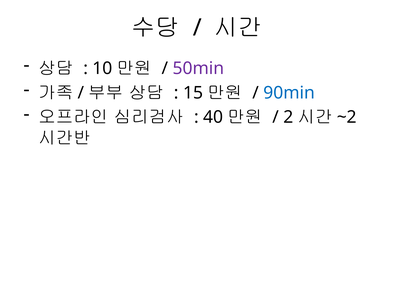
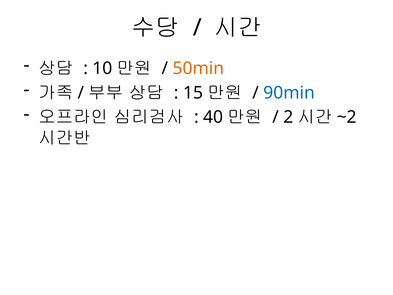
50min colour: purple -> orange (198, 68)
